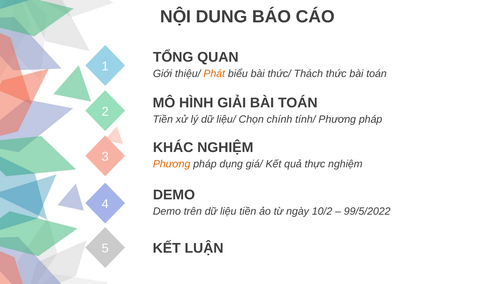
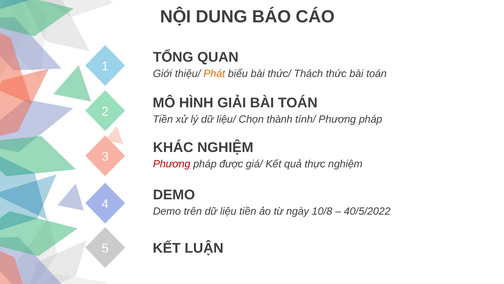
chính: chính -> thành (280, 119)
Phương colour: orange -> red (172, 164)
dụng: dụng -> được (231, 164)
10/2: 10/2 -> 10/8 (322, 211)
99/5/2022: 99/5/2022 -> 40/5/2022 (367, 211)
